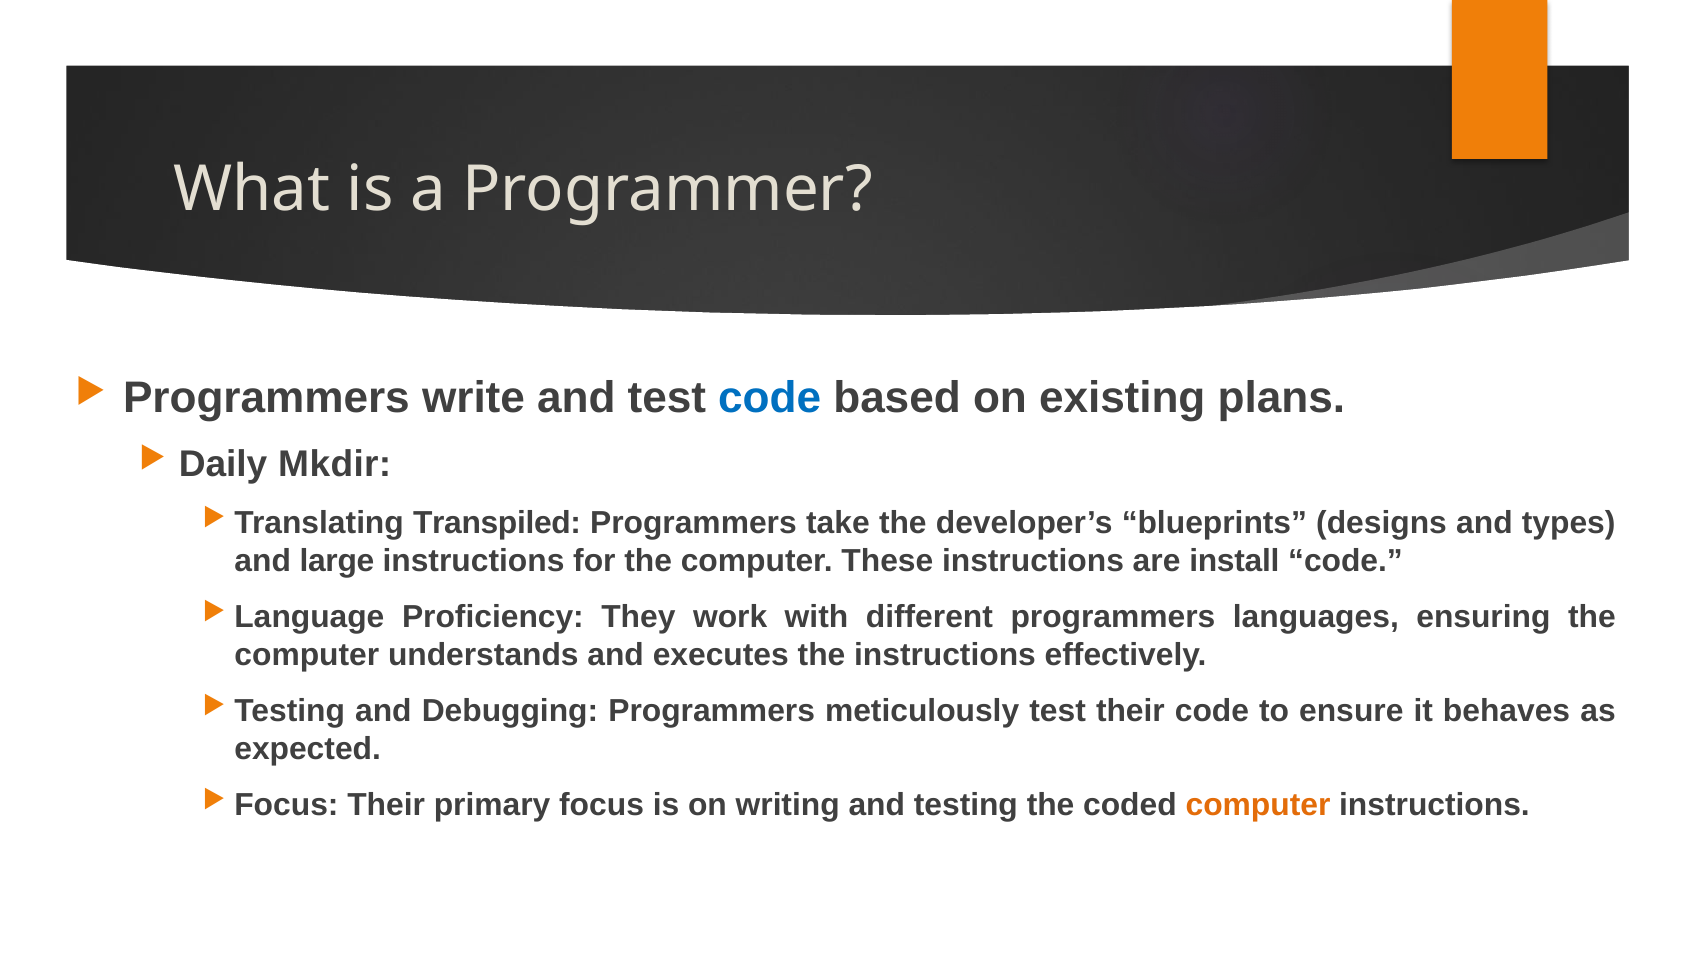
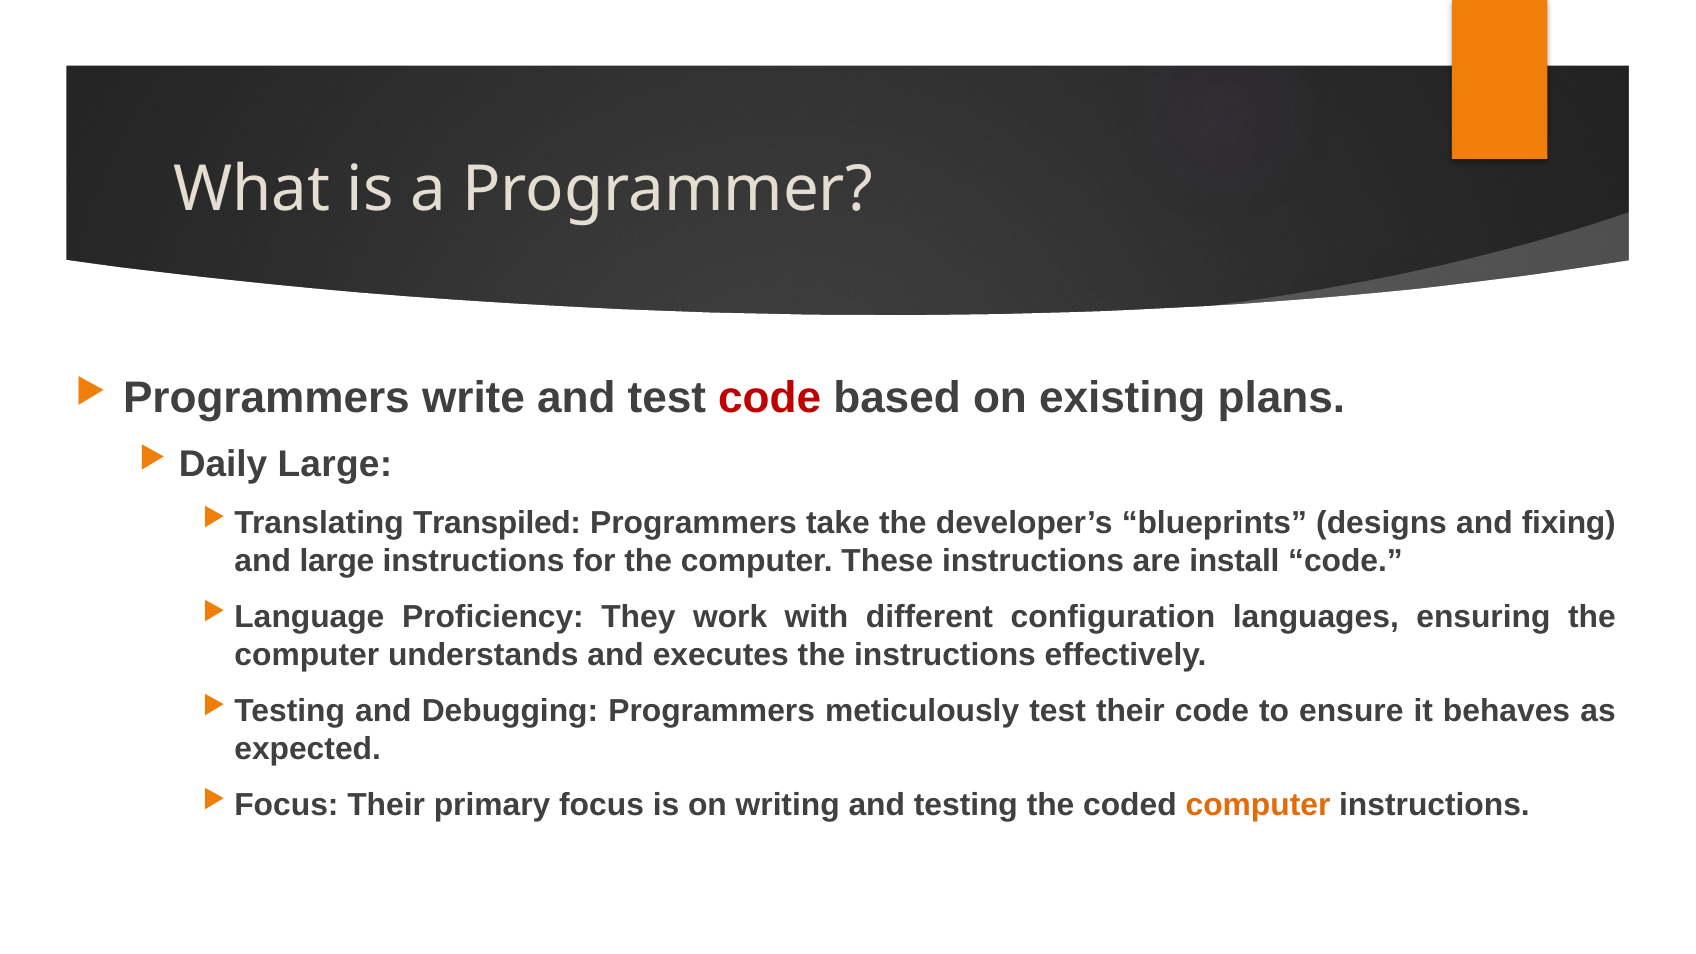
code colour: blue -> red (770, 398)
Daily Mkdir: Mkdir -> Large (335, 464)
types: types -> fixing (1569, 523)
different programmers: programmers -> configuration (1113, 617)
